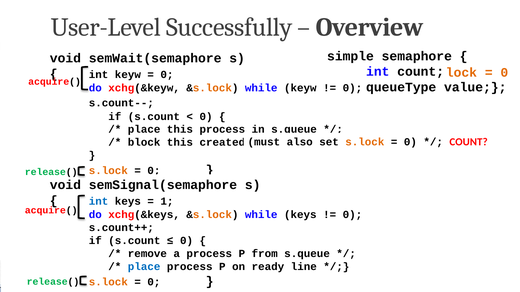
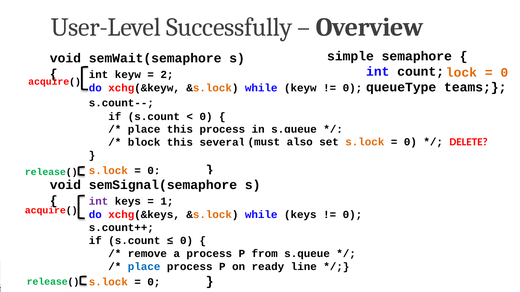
0: 0 -> 2 (167, 75)
value: value -> teams (475, 87)
COUNT: COUNT -> DELETE (469, 142)
created: created -> several (222, 143)
int colour: blue -> purple (99, 202)
